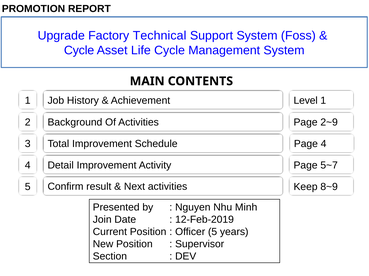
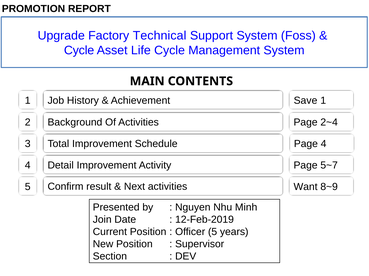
Level: Level -> Save (306, 101)
2~9: 2~9 -> 2~4 (329, 123)
Keep: Keep -> Want (306, 187)
